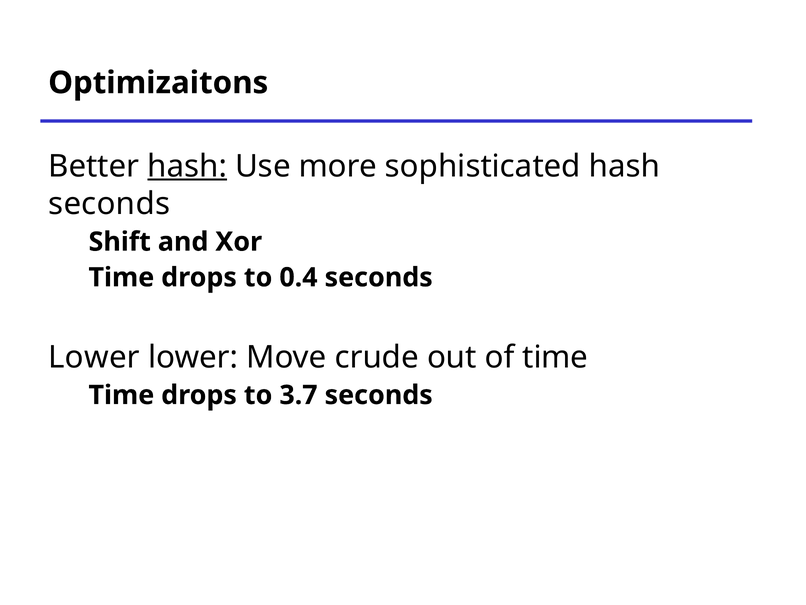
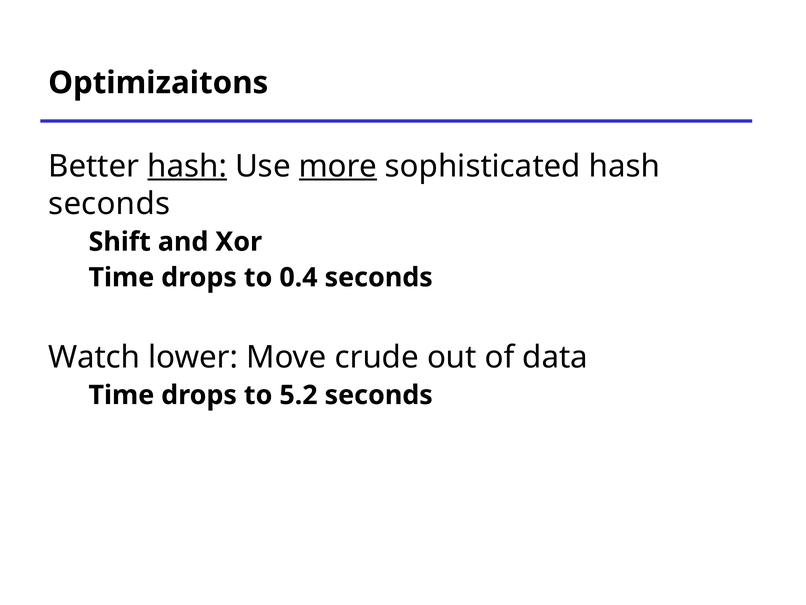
more underline: none -> present (338, 166)
Lower: Lower -> Watch (94, 357)
of time: time -> data (555, 357)
3.7: 3.7 -> 5.2 (298, 395)
